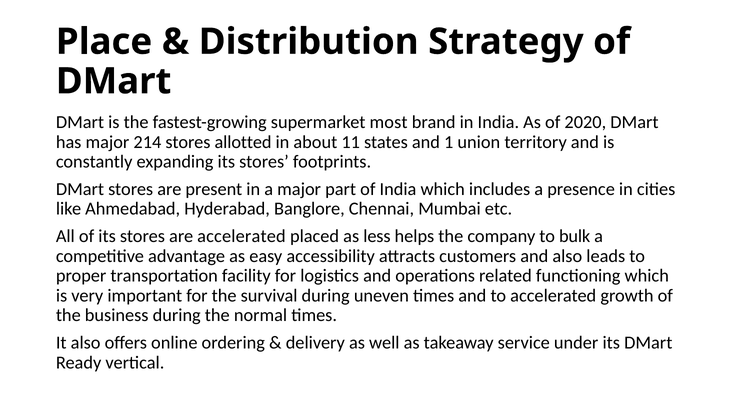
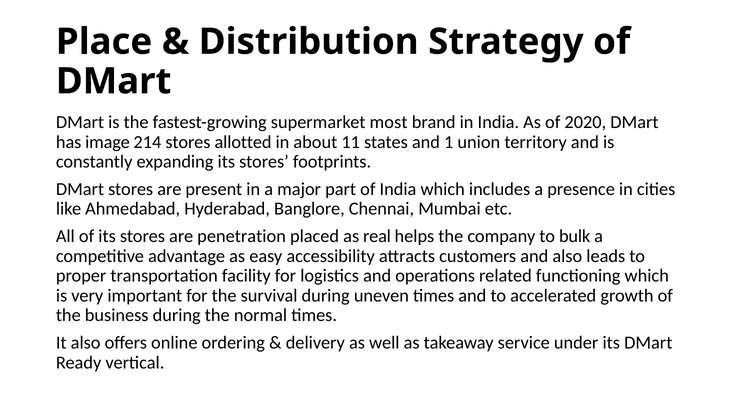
has major: major -> image (108, 142)
are accelerated: accelerated -> penetration (242, 236)
less: less -> real (377, 236)
